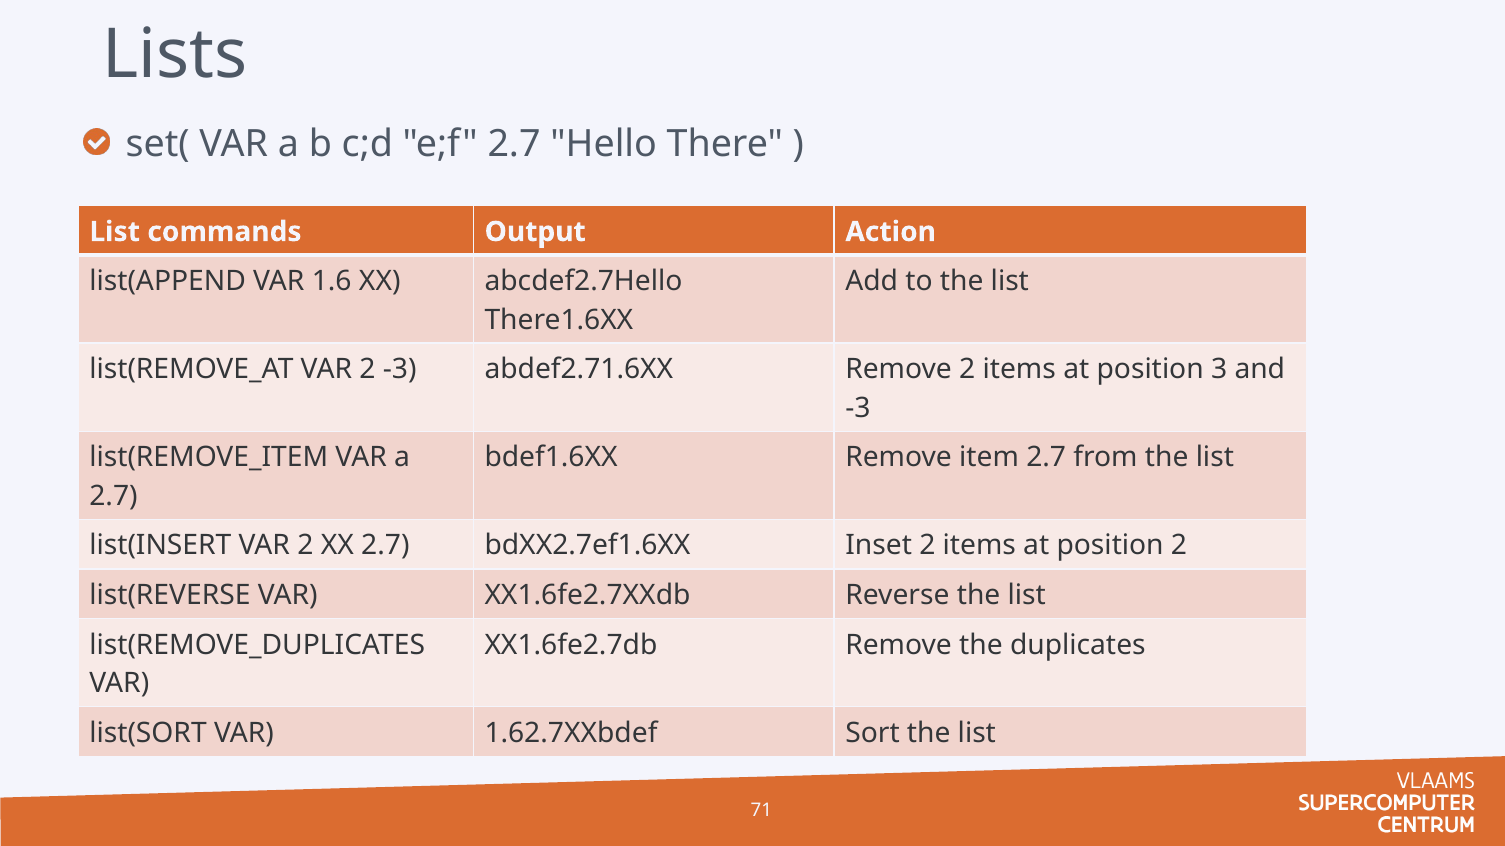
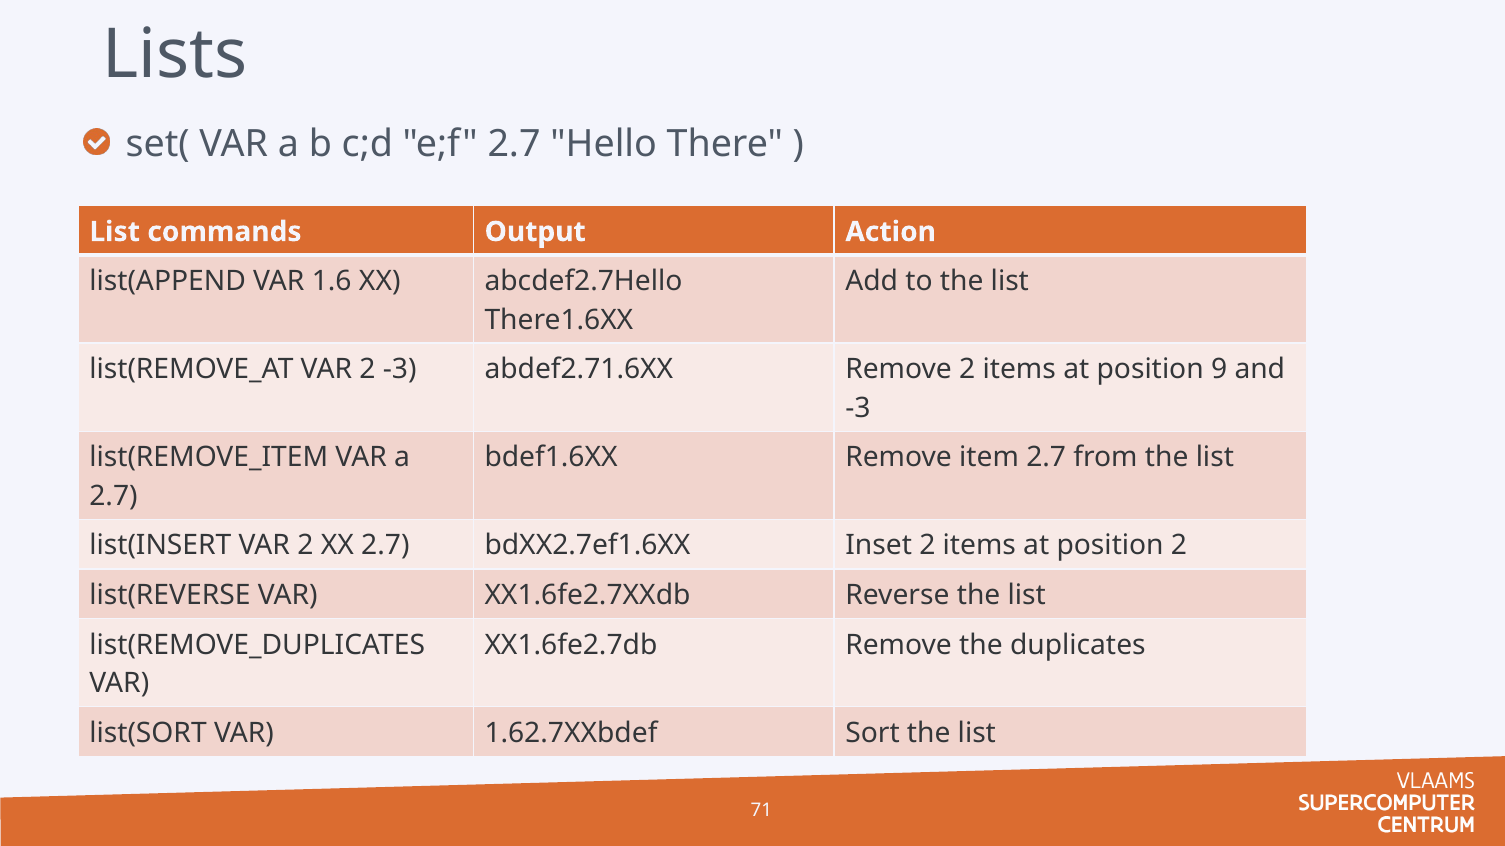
3: 3 -> 9 (1219, 370)
